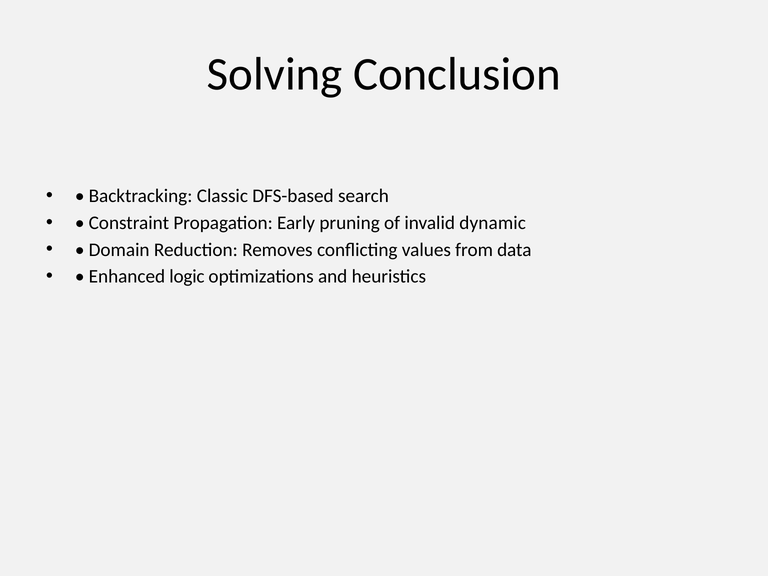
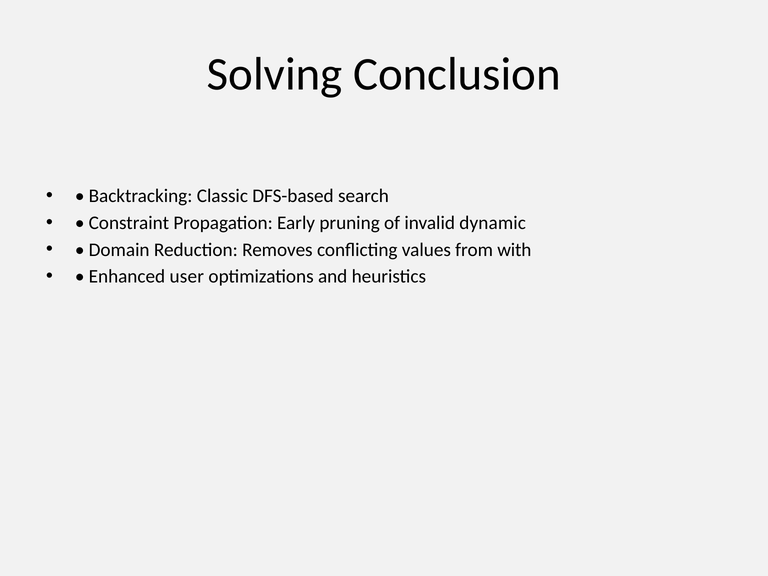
data: data -> with (514, 250)
logic: logic -> user (187, 277)
